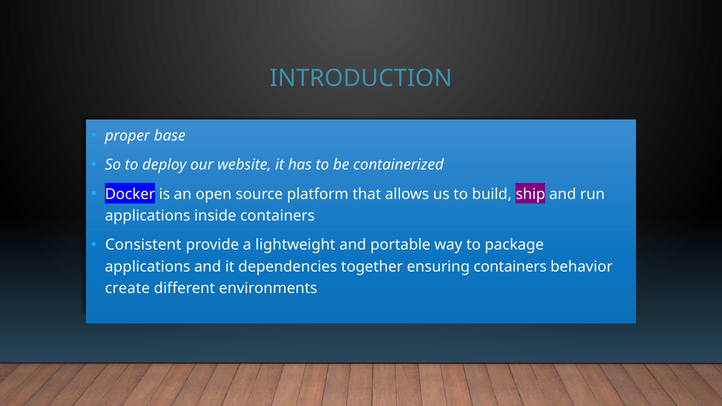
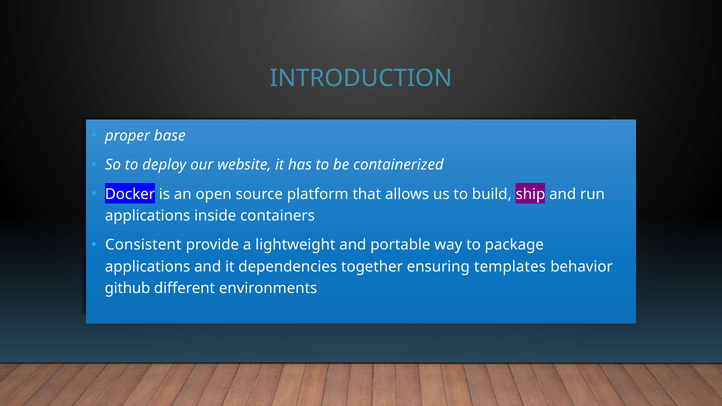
ensuring containers: containers -> templates (510, 267)
create: create -> github (128, 288)
